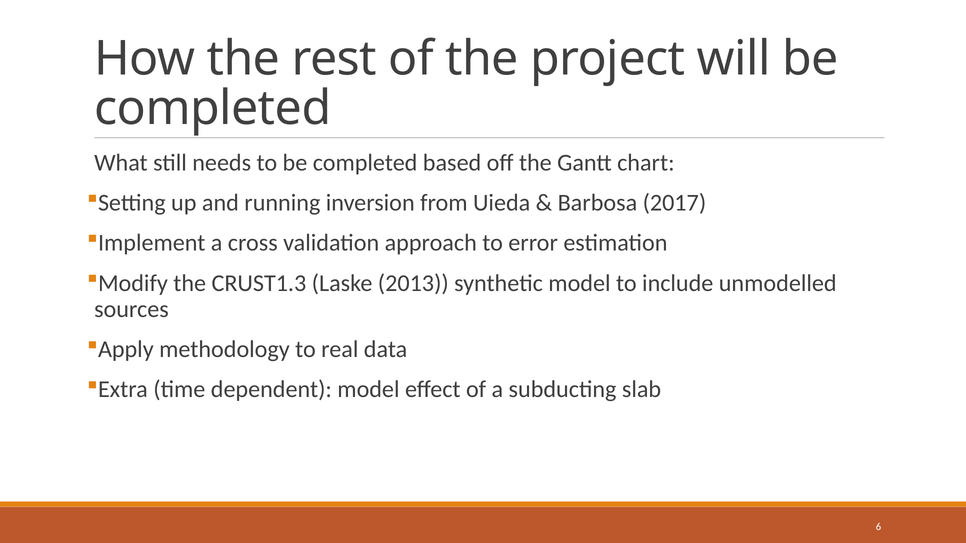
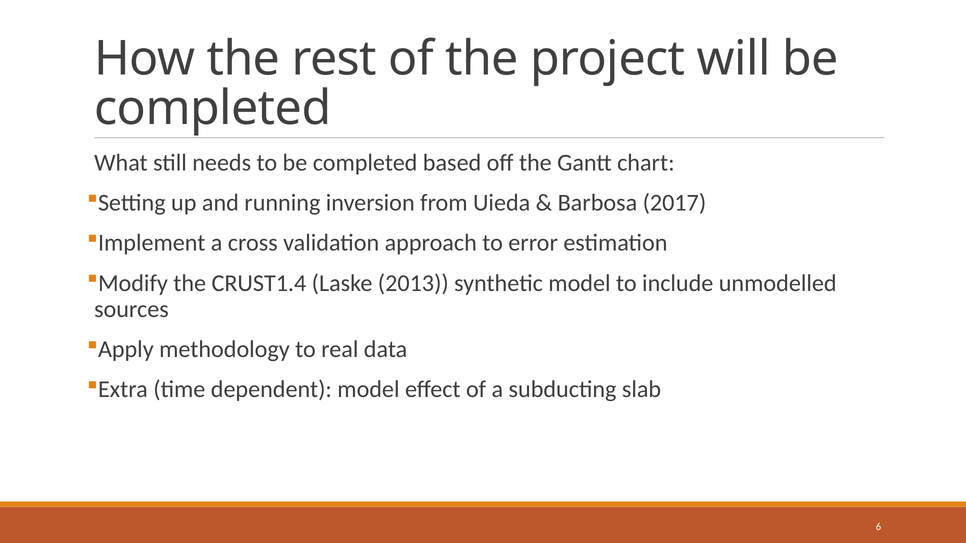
CRUST1.3: CRUST1.3 -> CRUST1.4 (259, 283)
